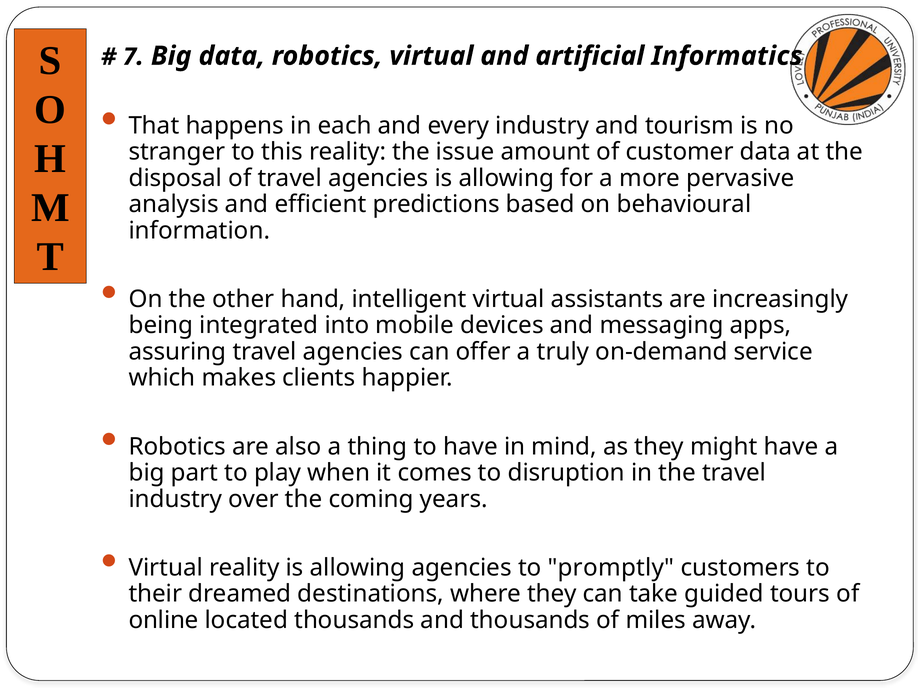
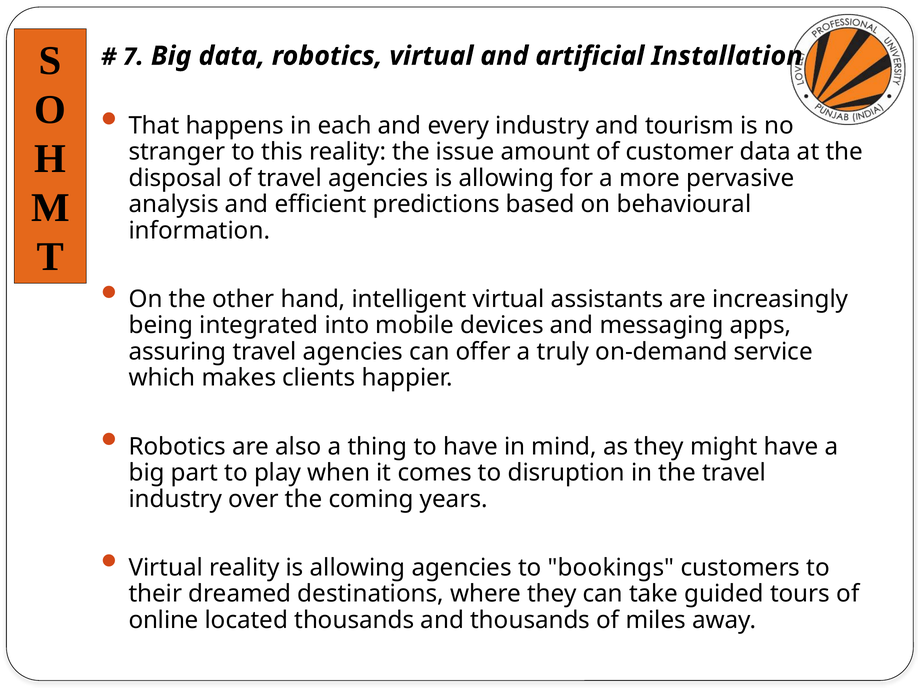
Informatics: Informatics -> Installation (727, 56)
promptly: promptly -> bookings (611, 568)
